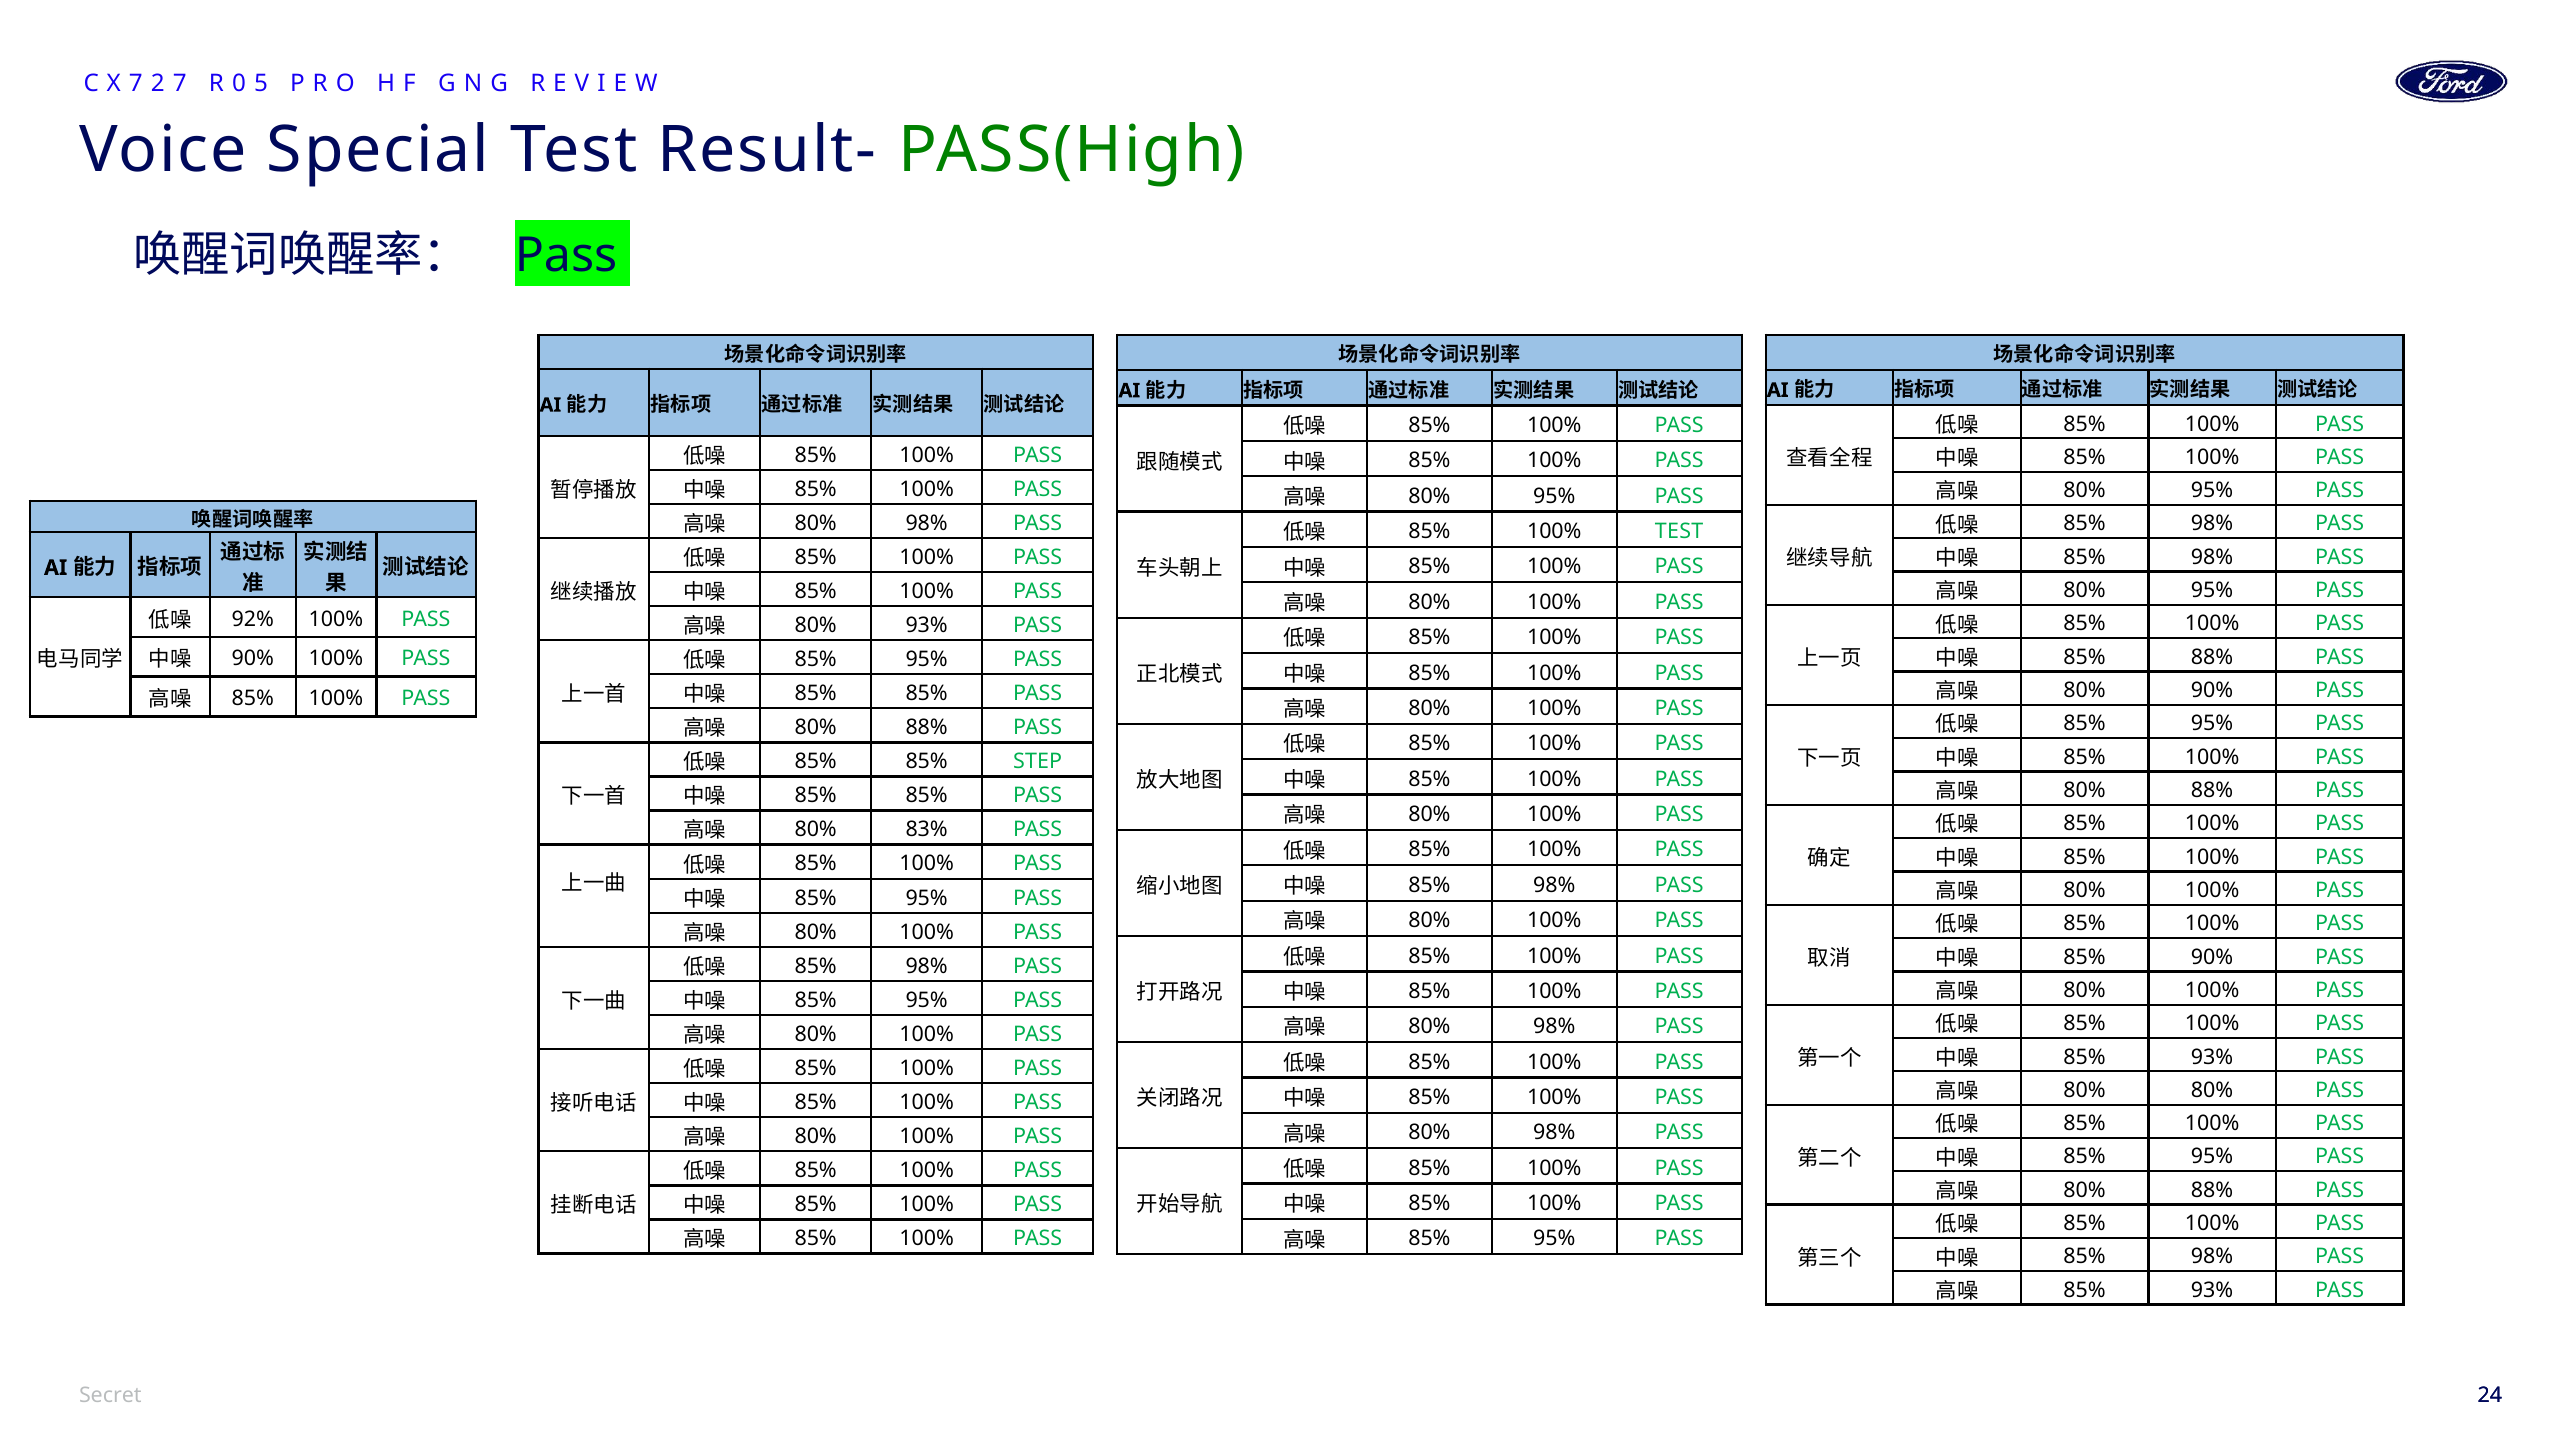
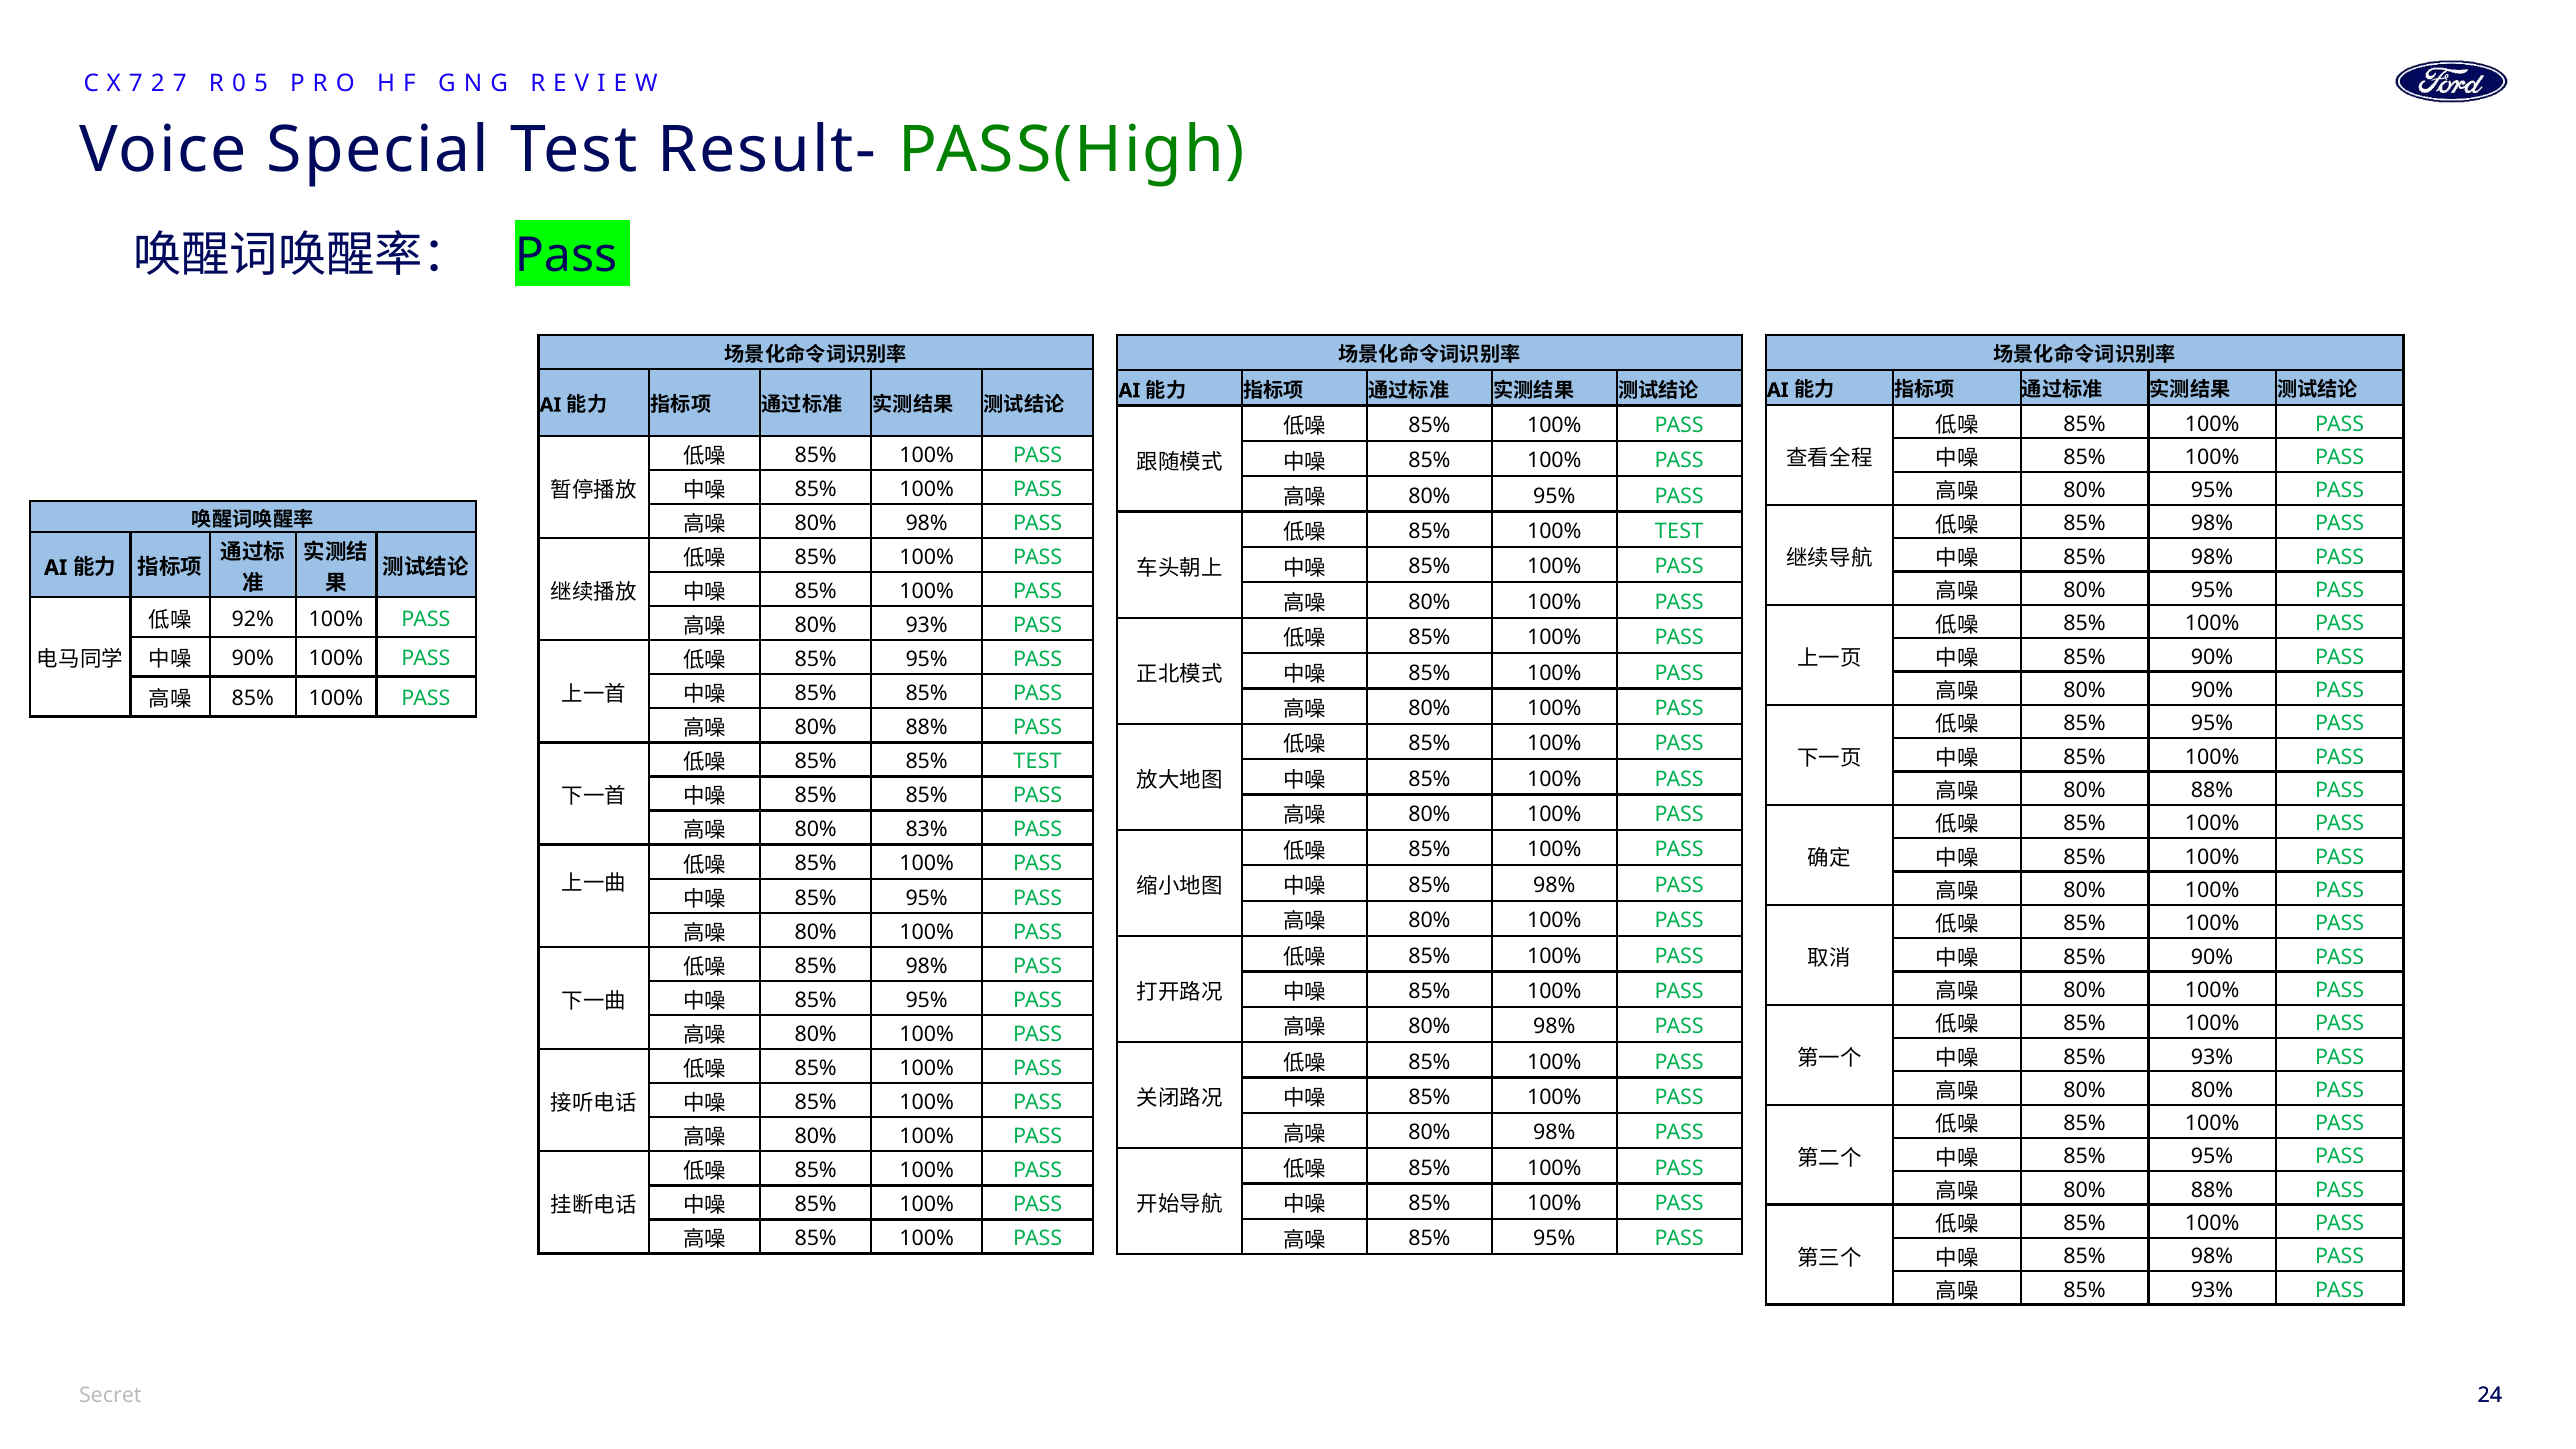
88%: 88% -> 90% (2212, 657)
85% STEP: STEP -> TEST (1038, 762)
